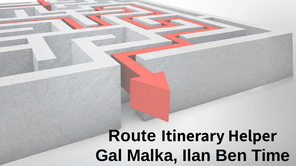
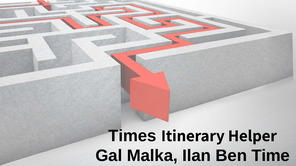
Route: Route -> Times (132, 136)
